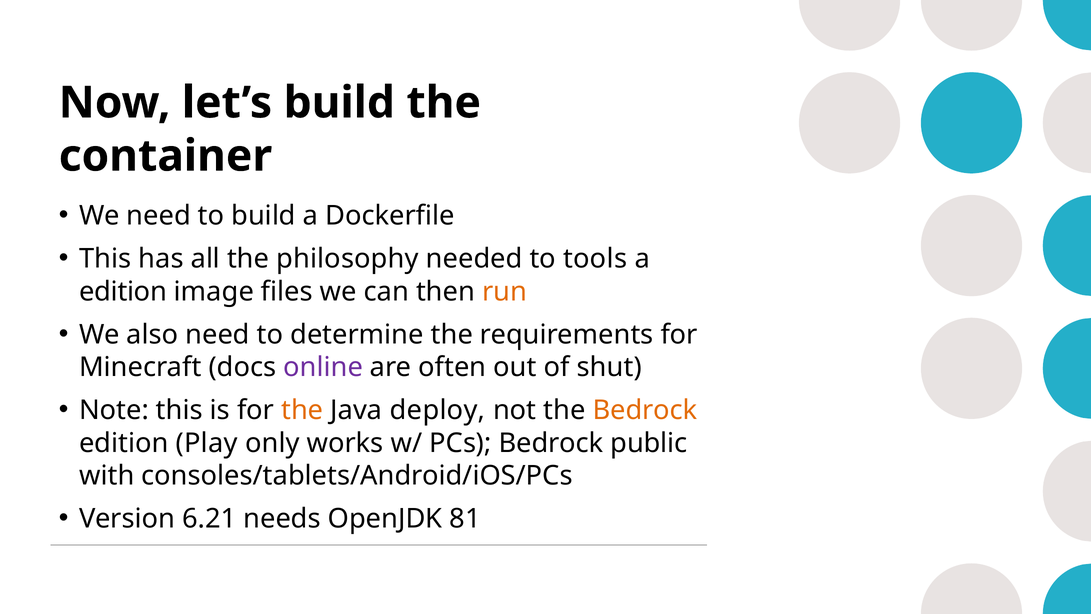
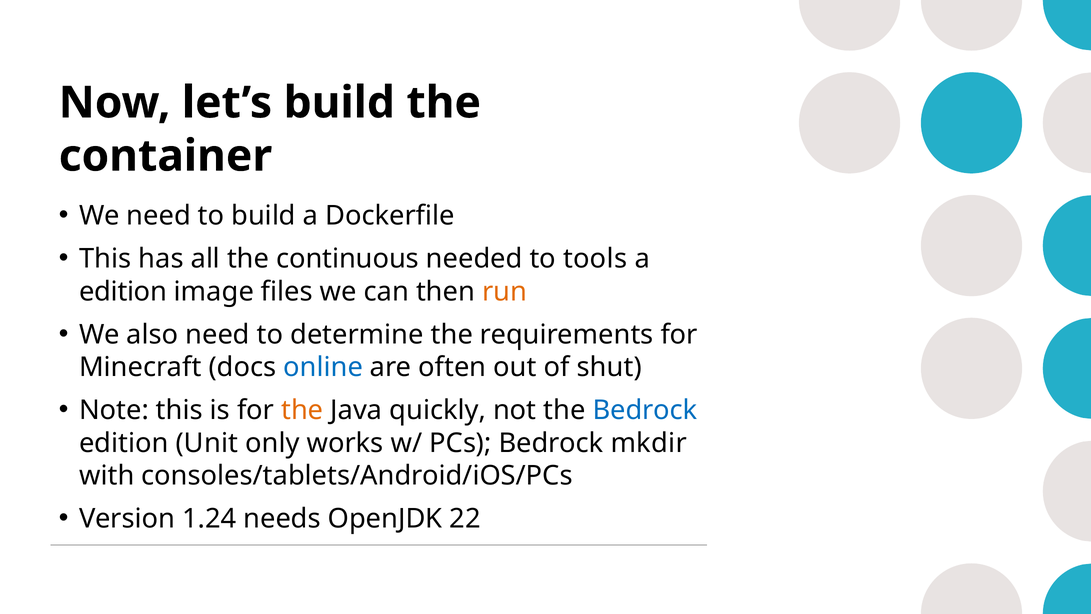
philosophy: philosophy -> continuous (348, 259)
online colour: purple -> blue (323, 367)
deploy: deploy -> quickly (438, 410)
Bedrock colour: orange -> blue (645, 410)
Play: Play -> Unit (207, 443)
public: public -> mkdir (649, 443)
6.21: 6.21 -> 1.24 (209, 518)
81: 81 -> 22 (465, 518)
